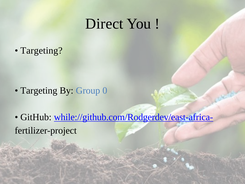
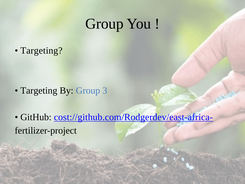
Direct: Direct -> Group (104, 24)
0: 0 -> 3 (105, 90)
while://github.com/Rodgerdev/east-africa-: while://github.com/Rodgerdev/east-africa- -> cost://github.com/Rodgerdev/east-africa- (133, 117)
